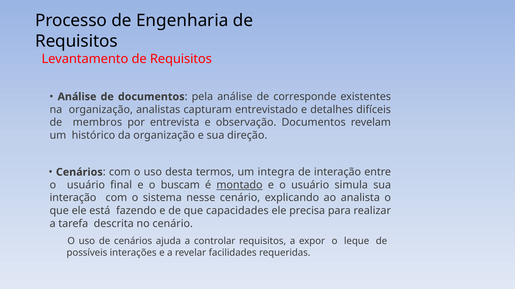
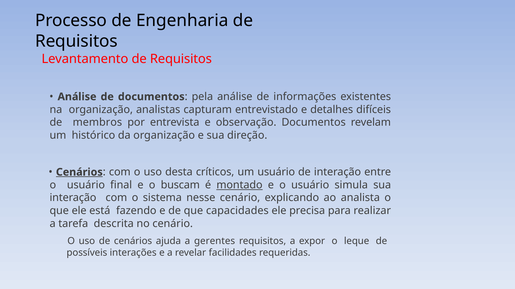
corresponde: corresponde -> informações (305, 97)
Cenários underline: none -> present (79, 173)
termos: termos -> críticos (215, 173)
um integra: integra -> usuário (276, 173)
controlar: controlar -> gerentes (215, 242)
